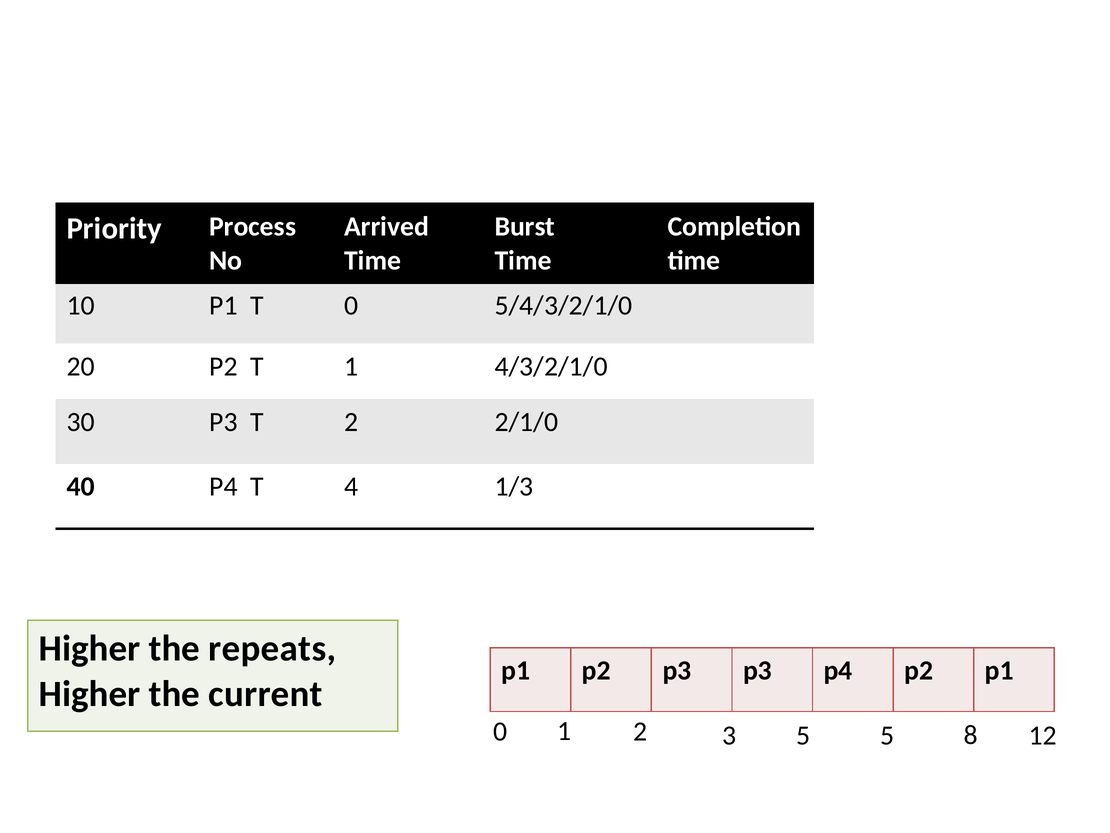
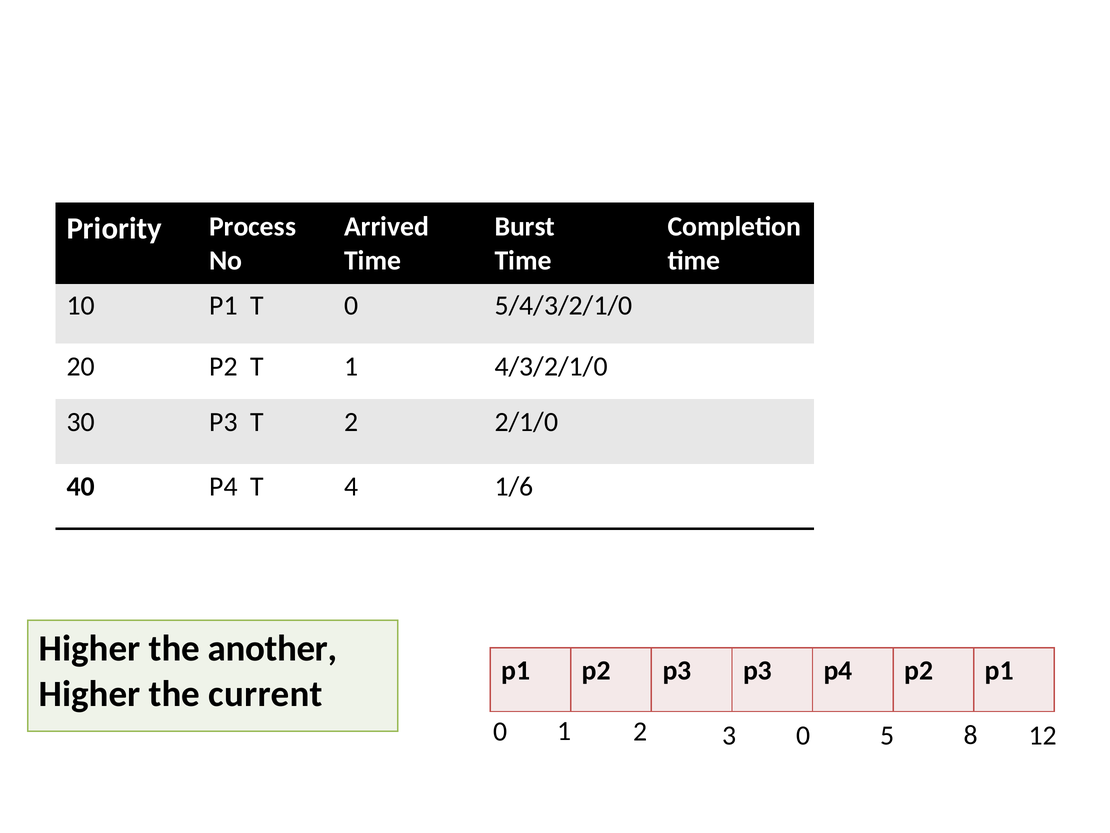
1/3: 1/3 -> 1/6 (514, 486)
repeats: repeats -> another (273, 648)
3 5: 5 -> 0 (803, 735)
